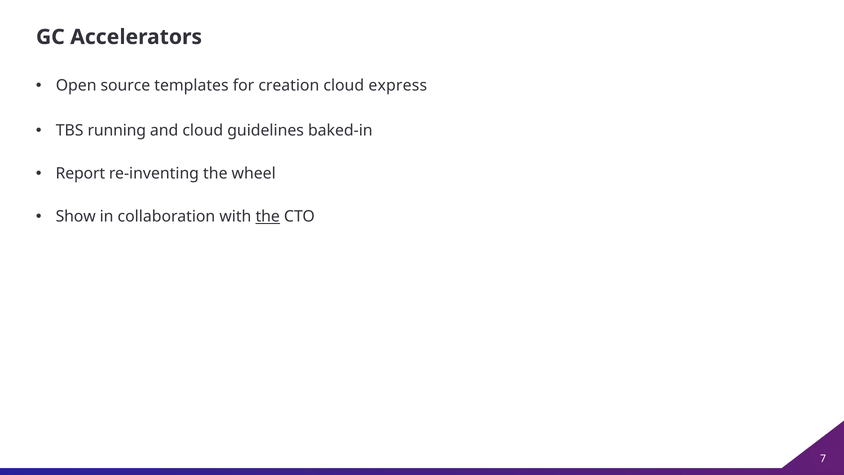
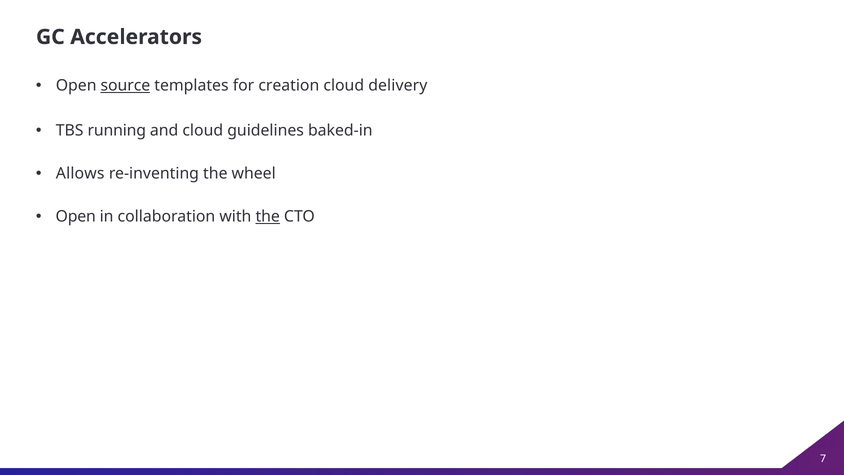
source underline: none -> present (125, 86)
express: express -> delivery (398, 86)
Report: Report -> Allows (80, 174)
Show: Show -> Open (76, 216)
